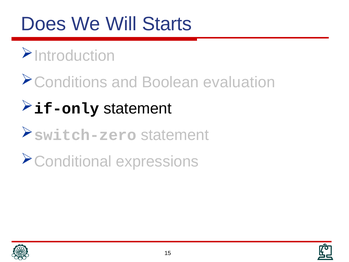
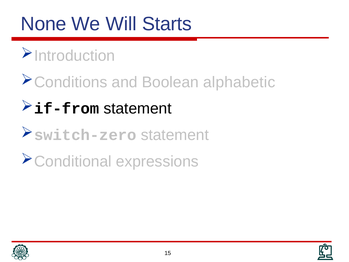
Does: Does -> None (44, 24)
evaluation: evaluation -> alphabetic (239, 82)
if-only: if-only -> if-from (67, 108)
